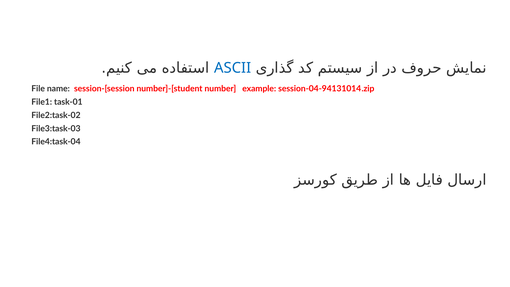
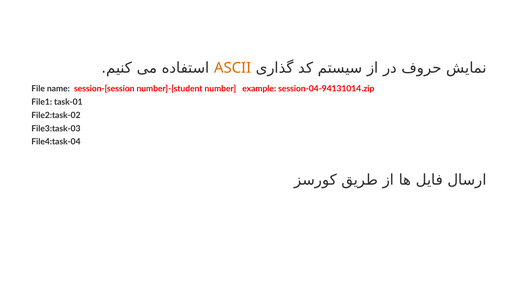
ASCII colour: blue -> orange (233, 68)
